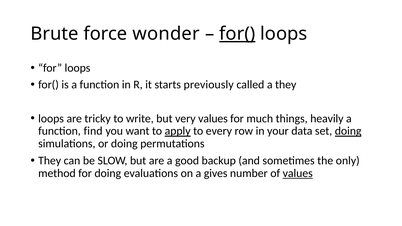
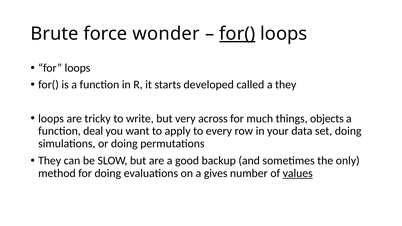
previously: previously -> developed (209, 85)
very values: values -> across (213, 119)
heavily: heavily -> objects (327, 119)
find: find -> deal (93, 131)
apply underline: present -> none (178, 131)
doing underline: present -> none (348, 131)
